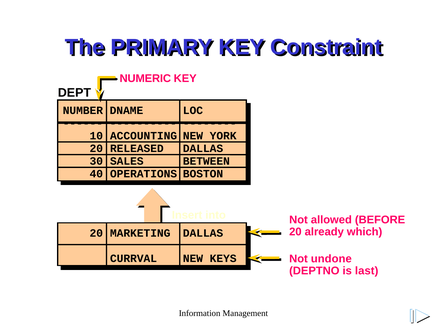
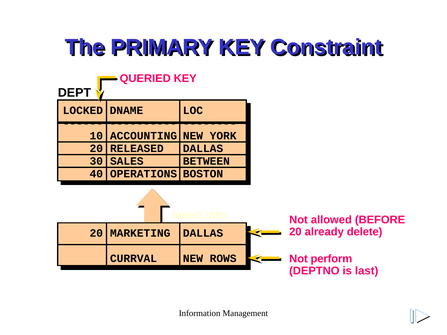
NUMERIC: NUMERIC -> QUERIED (145, 79)
NUMBER: NUMBER -> LOCKED (83, 110)
which: which -> delete (365, 232)
undone: undone -> perform (331, 259)
KEYS: KEYS -> ROWS (223, 259)
